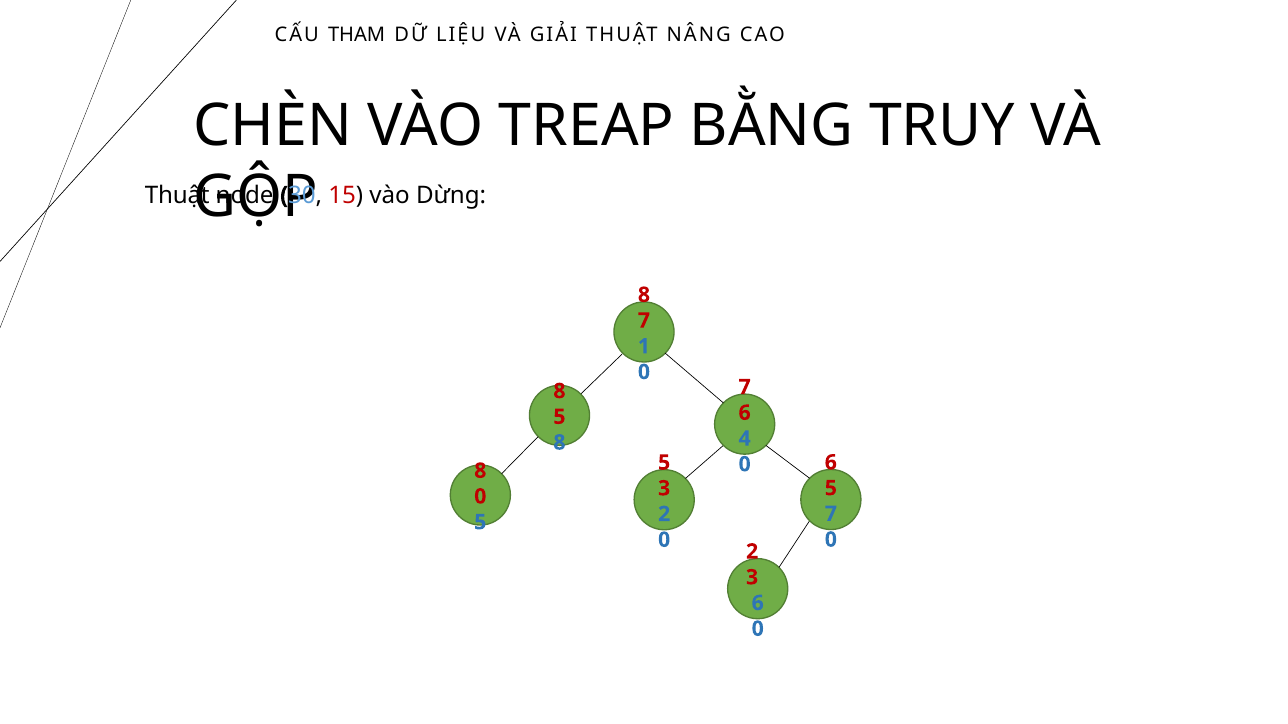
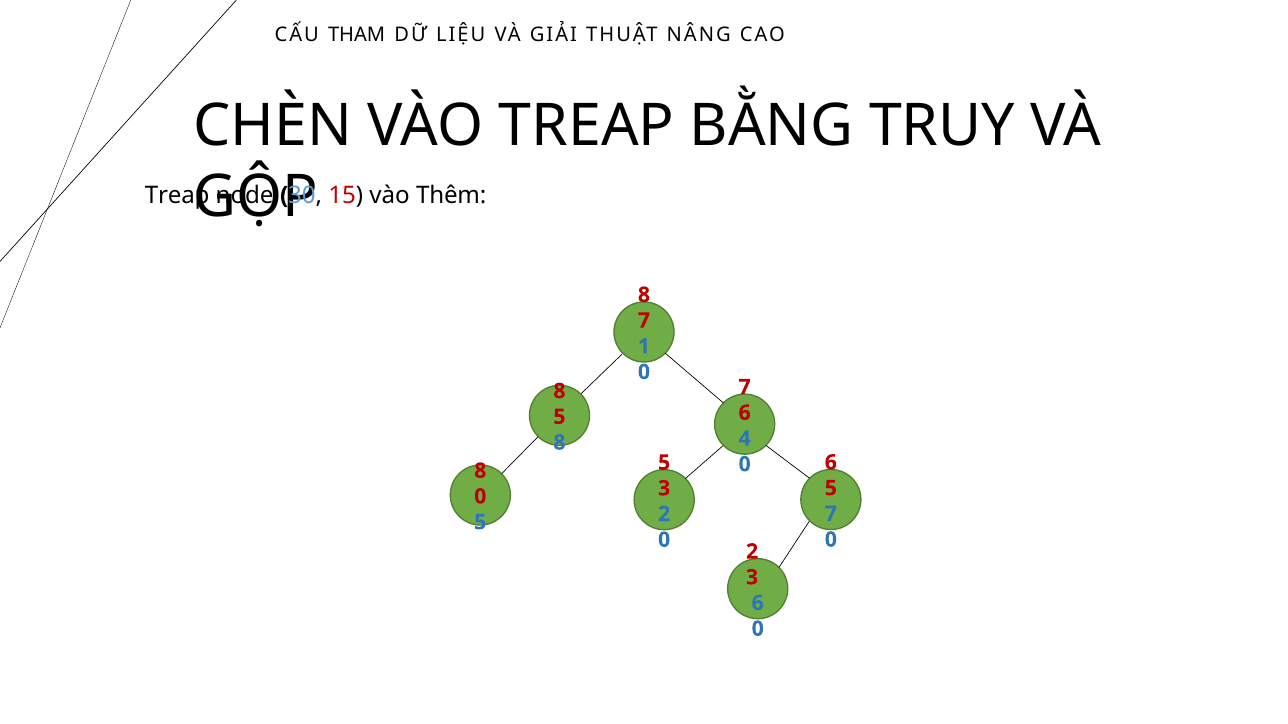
Thuật: Thuật -> Treap (177, 195)
Dừng: Dừng -> Thêm (451, 195)
